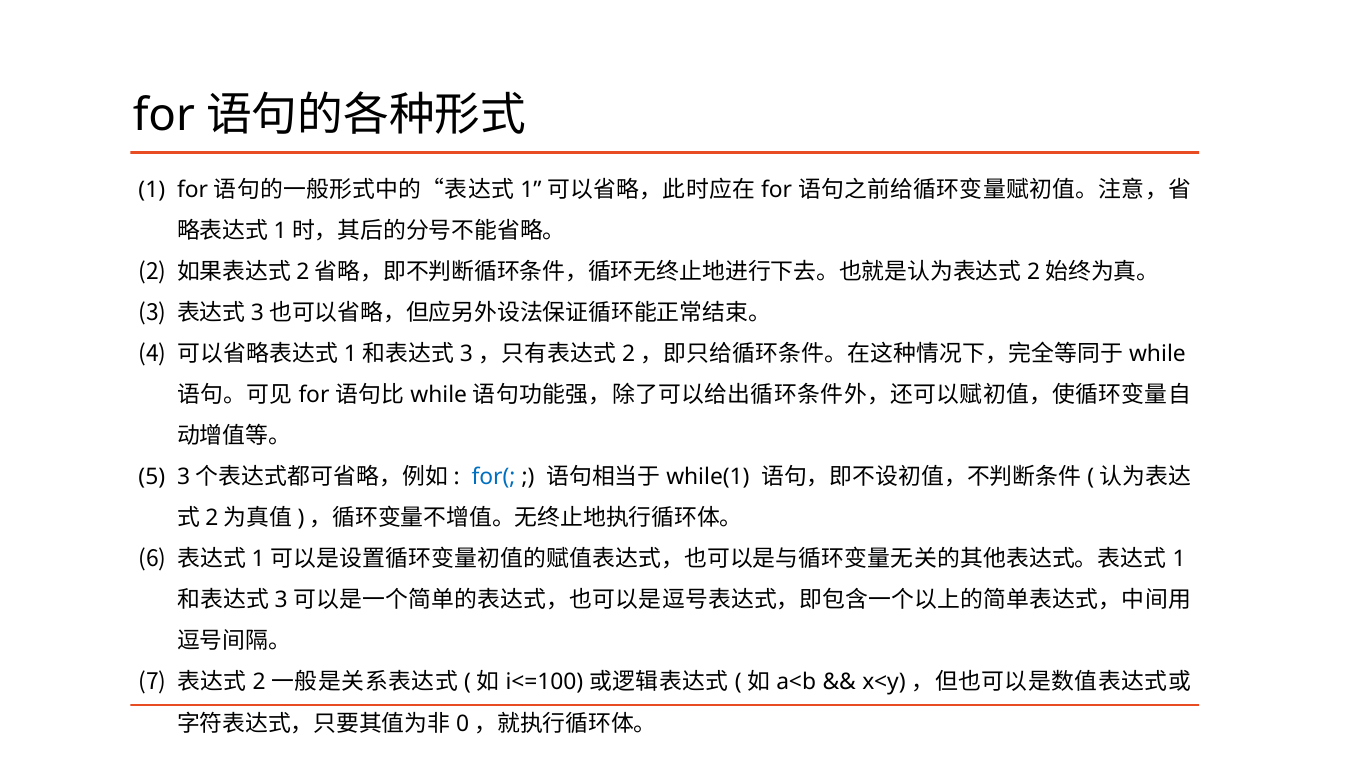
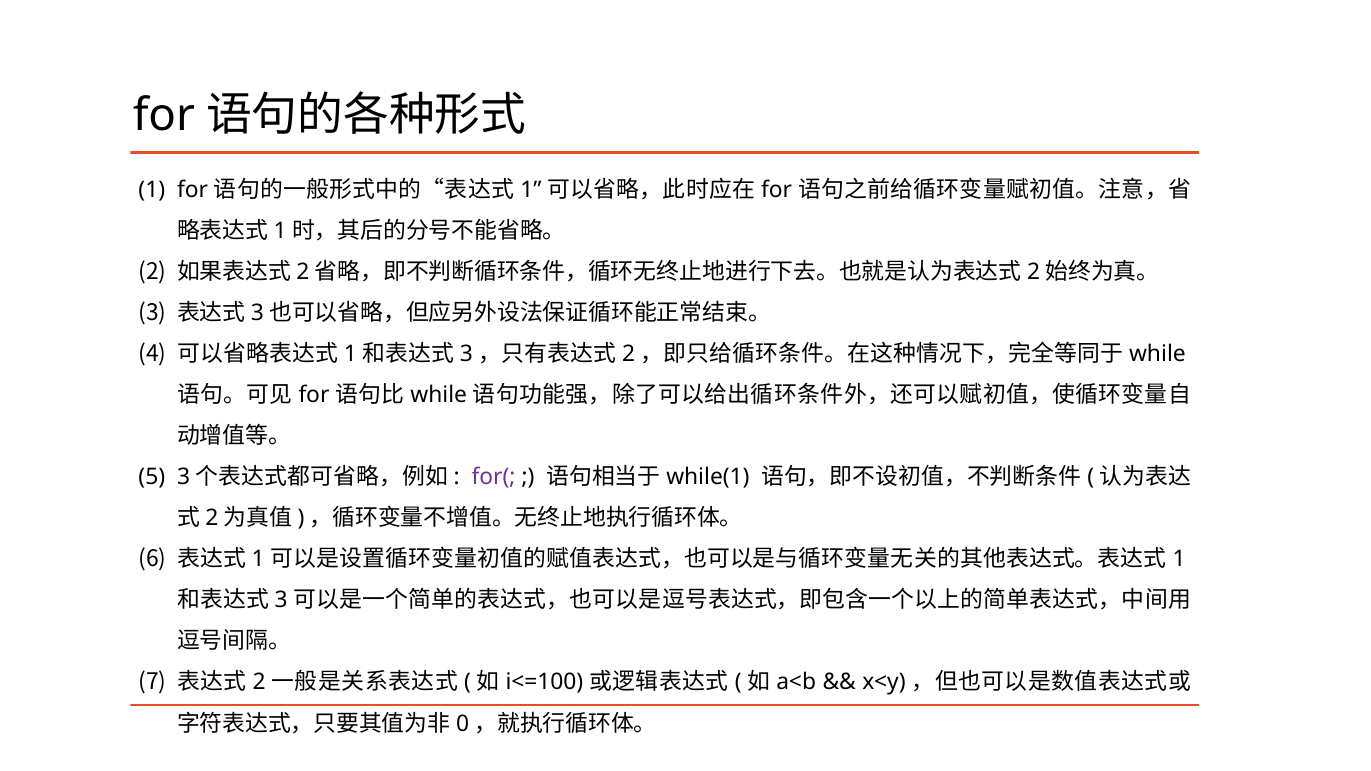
for( colour: blue -> purple (494, 477)
